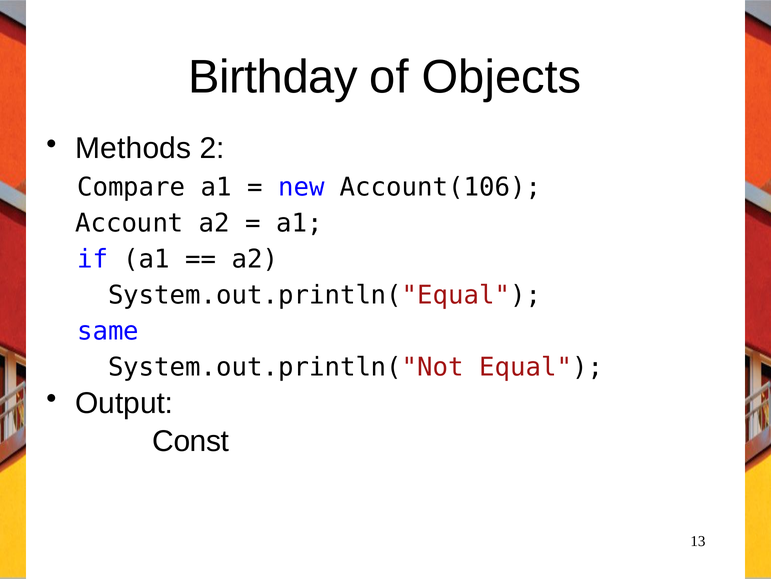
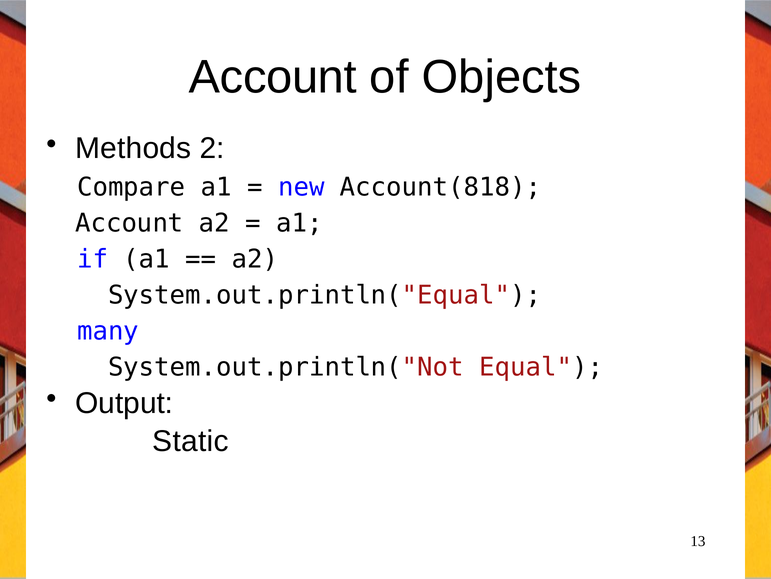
Birthday: Birthday -> Account (273, 77)
Account(106: Account(106 -> Account(818 (441, 187)
same: same -> many (108, 331)
Const: Const -> Static (190, 441)
